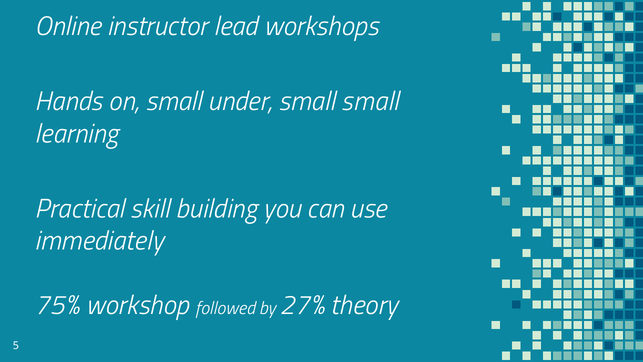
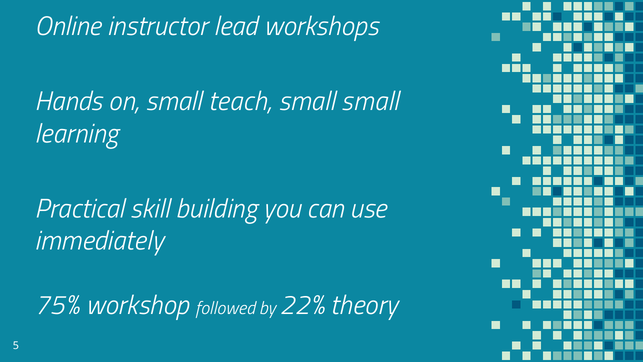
under: under -> teach (240, 101)
27%: 27% -> 22% (302, 305)
